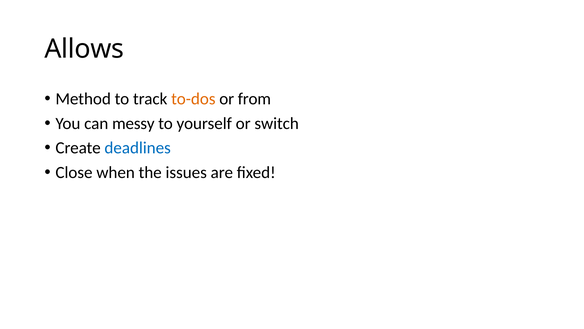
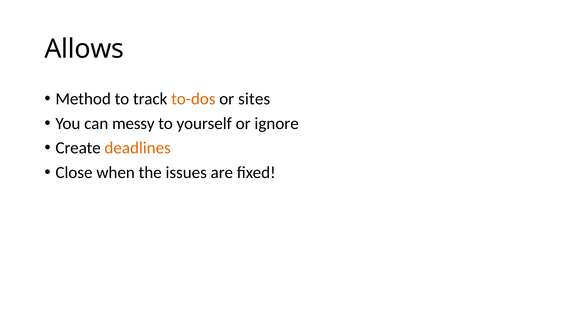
from: from -> sites (254, 99)
switch: switch -> ignore (277, 123)
deadlines colour: blue -> orange (138, 148)
